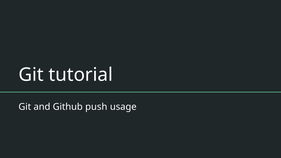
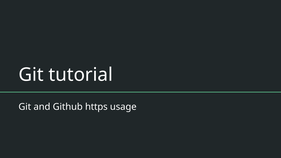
push: push -> https (96, 107)
